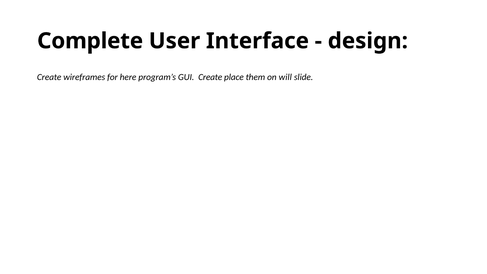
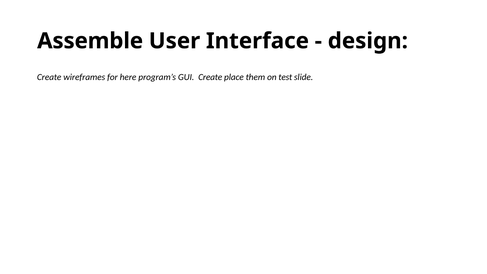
Complete: Complete -> Assemble (90, 41)
will: will -> test (285, 77)
